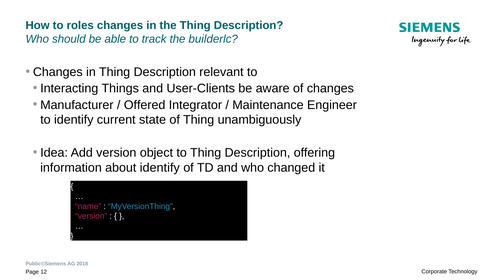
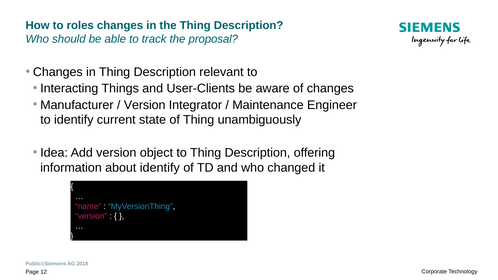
builderlc: builderlc -> proposal (213, 39)
Offered: Offered -> Version (145, 105)
